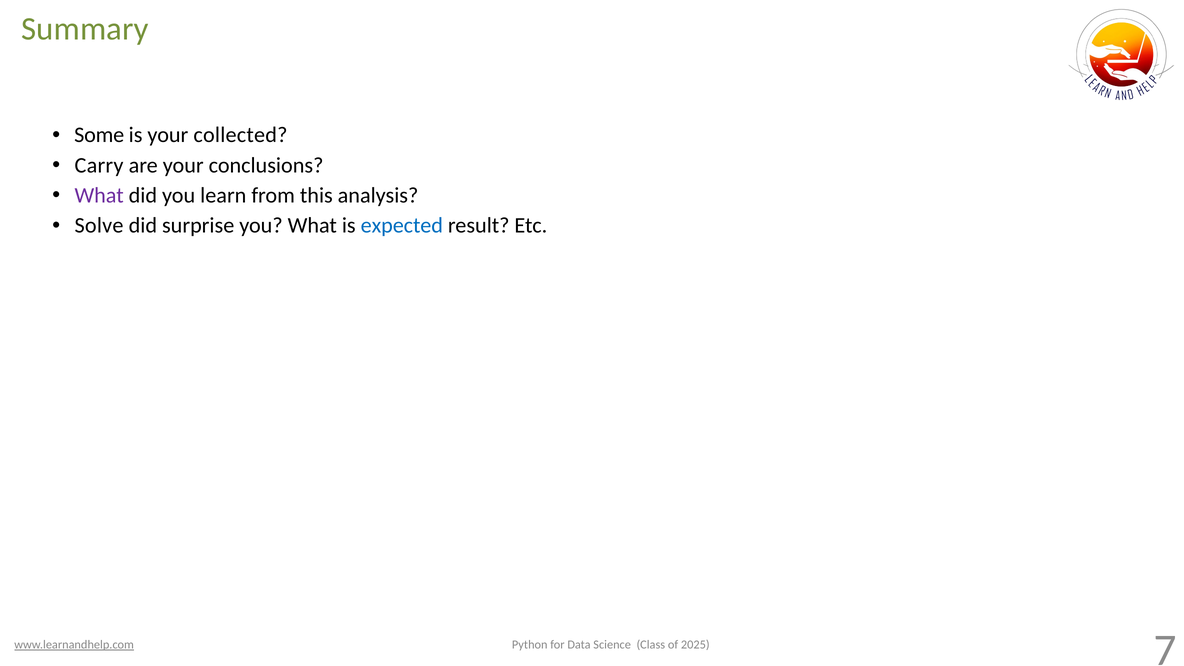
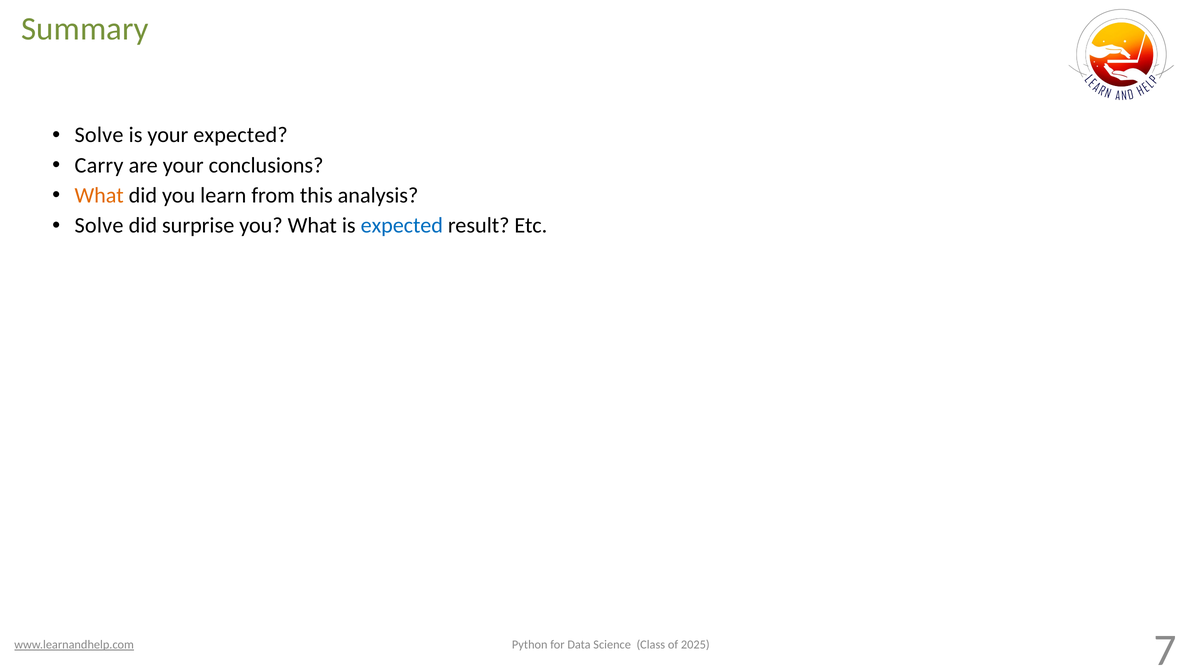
Some: Some -> Solve (99, 135)
your collected: collected -> expected (241, 135)
What colour: purple -> orange (99, 195)
